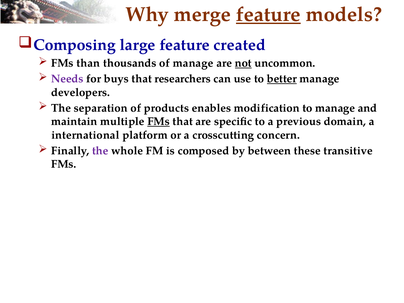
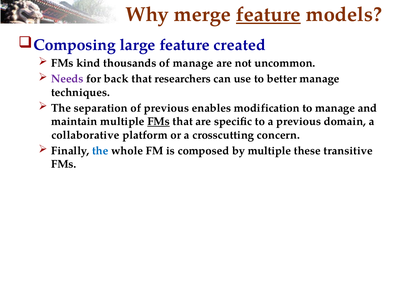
than: than -> kind (88, 63)
not underline: present -> none (243, 63)
buys: buys -> back (116, 79)
better underline: present -> none (282, 79)
developers: developers -> techniques (81, 92)
of products: products -> previous (166, 108)
international: international -> collaborative (85, 135)
the colour: purple -> blue (100, 151)
by between: between -> multiple (269, 151)
